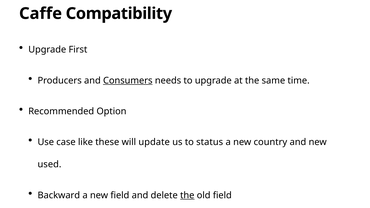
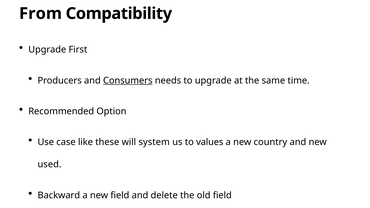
Caffe: Caffe -> From (41, 14)
update: update -> system (154, 142)
status: status -> values (210, 142)
the underline: present -> none (187, 195)
